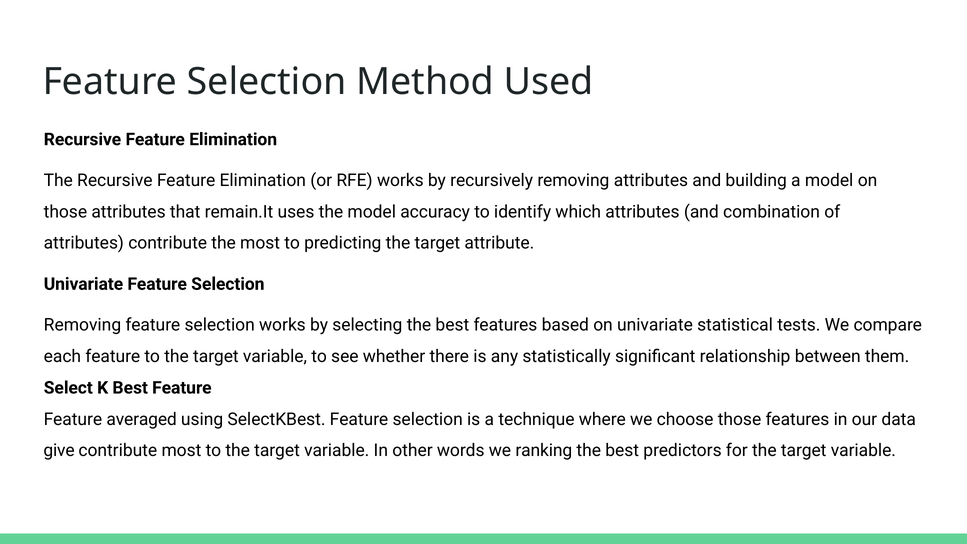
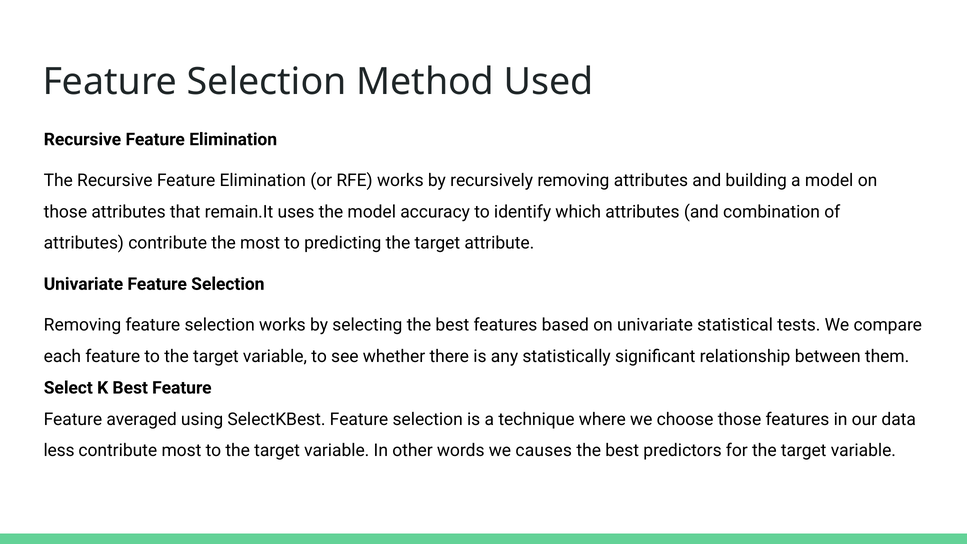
give: give -> less (59, 451)
ranking: ranking -> causes (544, 451)
